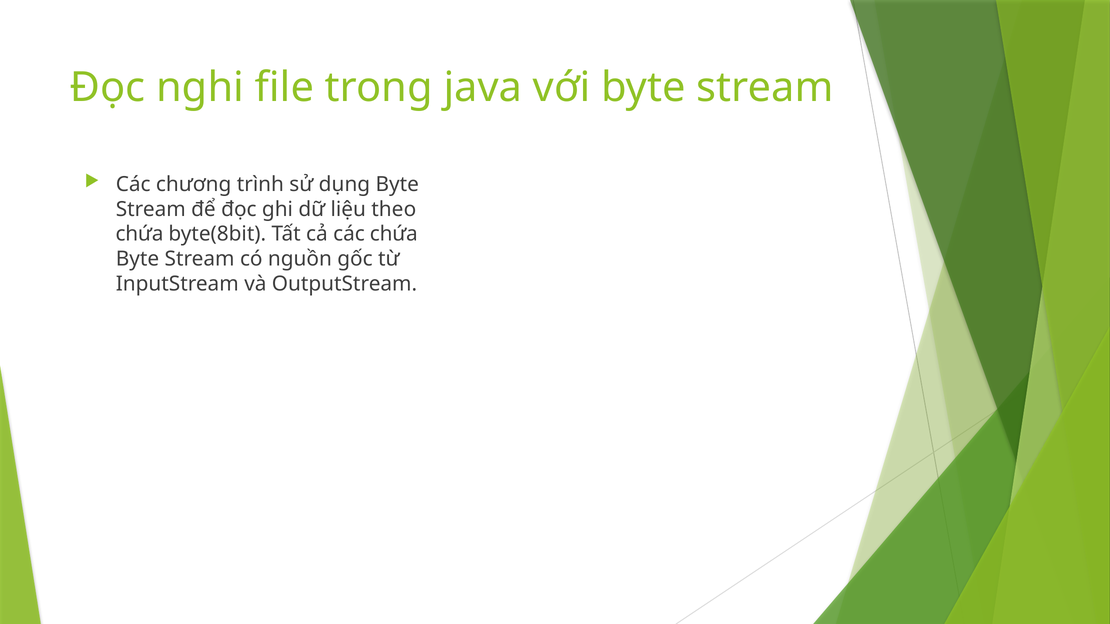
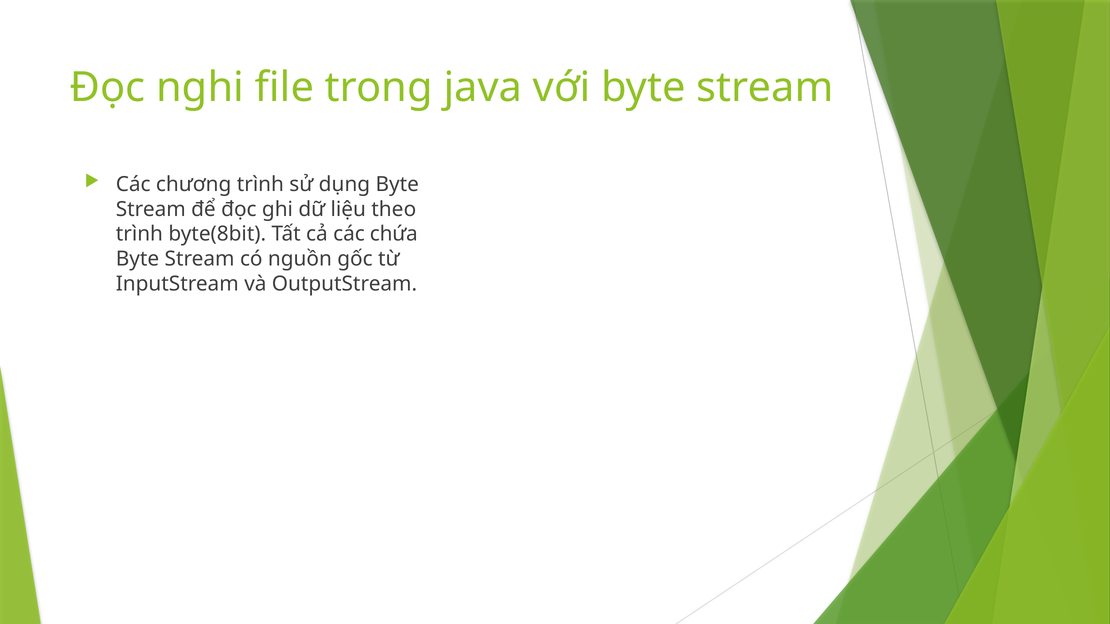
chứa: chứa -> trình (139, 234)
